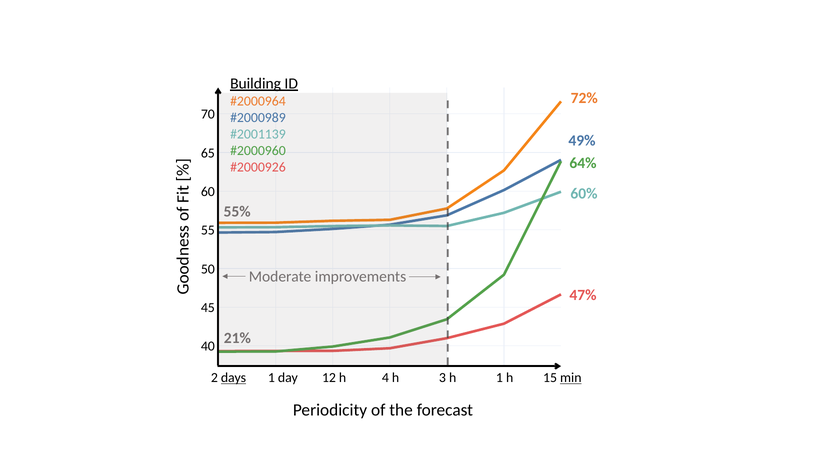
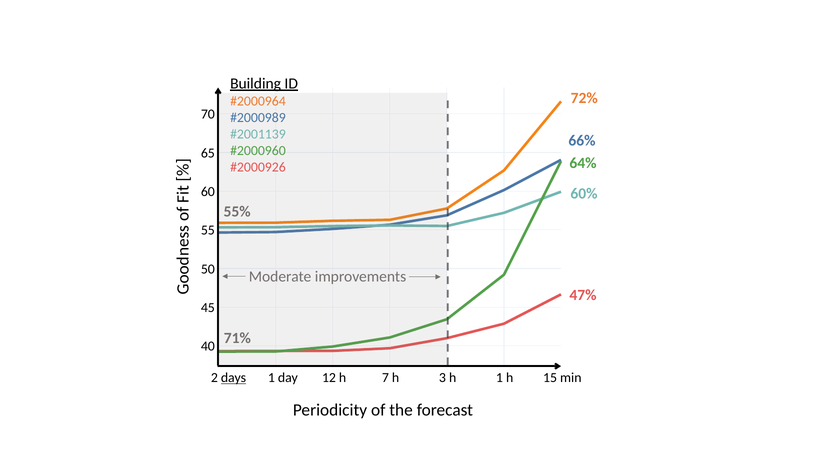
49%: 49% -> 66% (582, 141)
21%: 21% -> 71% (237, 339)
4: 4 -> 7 (385, 378)
min underline: present -> none (571, 378)
